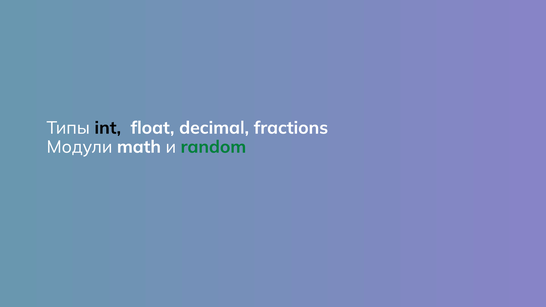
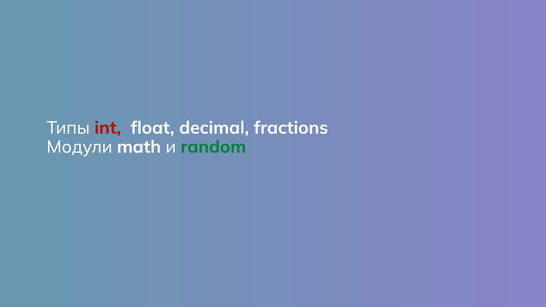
int colour: black -> red (108, 128)
